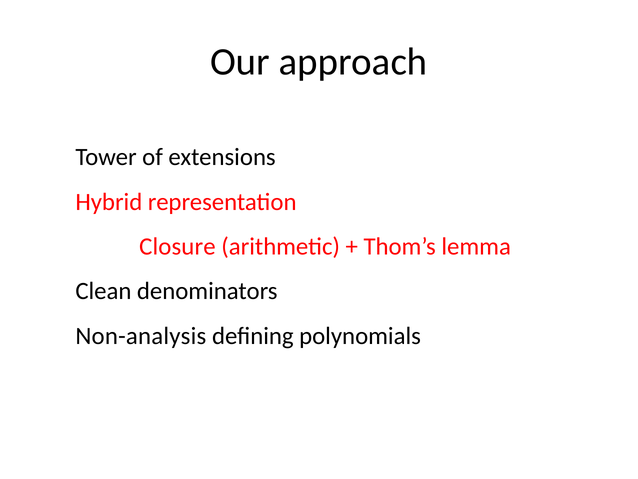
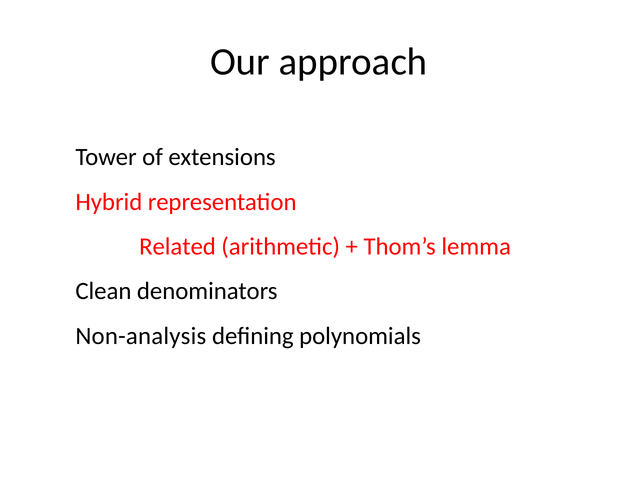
Closure: Closure -> Related (177, 246)
